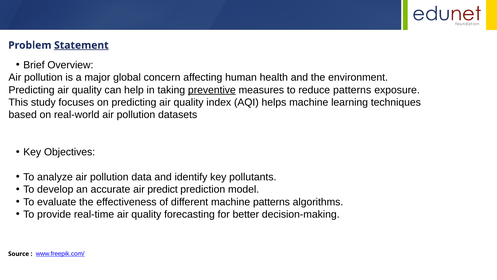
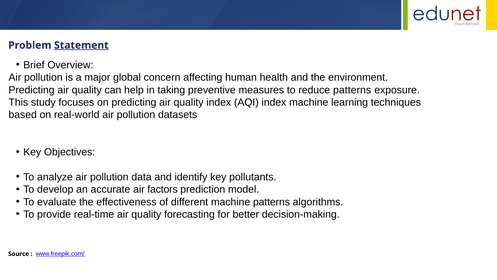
preventive underline: present -> none (212, 90)
AQI helps: helps -> index (274, 102)
predict: predict -> factors (163, 189)
